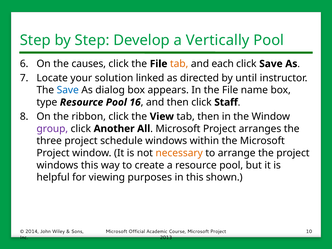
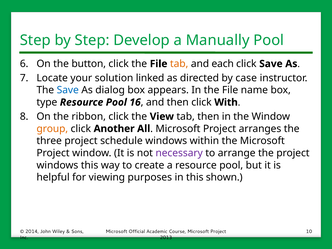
Vertically: Vertically -> Manually (218, 40)
causes: causes -> button (89, 64)
until: until -> case (246, 78)
Staff: Staff -> With (226, 102)
group colour: purple -> orange (52, 129)
necessary colour: orange -> purple (179, 153)
